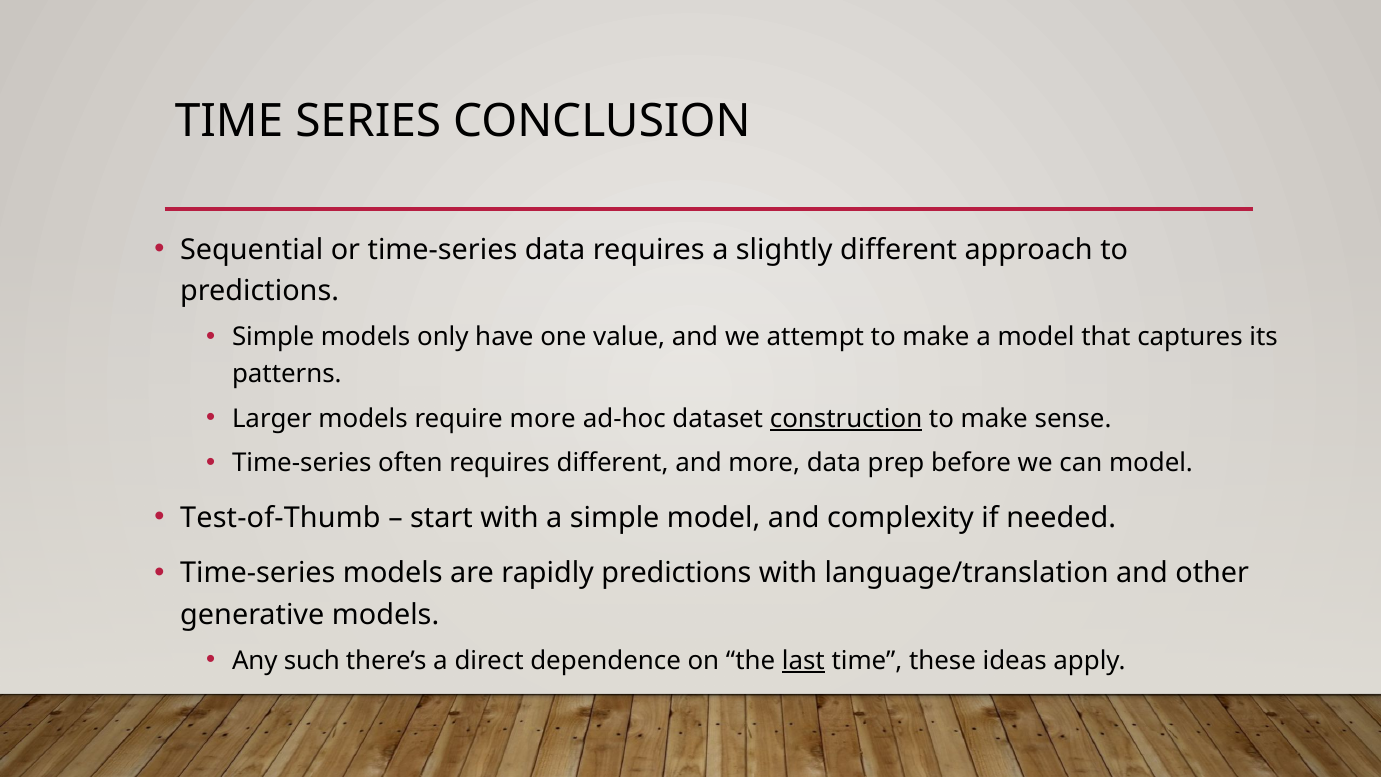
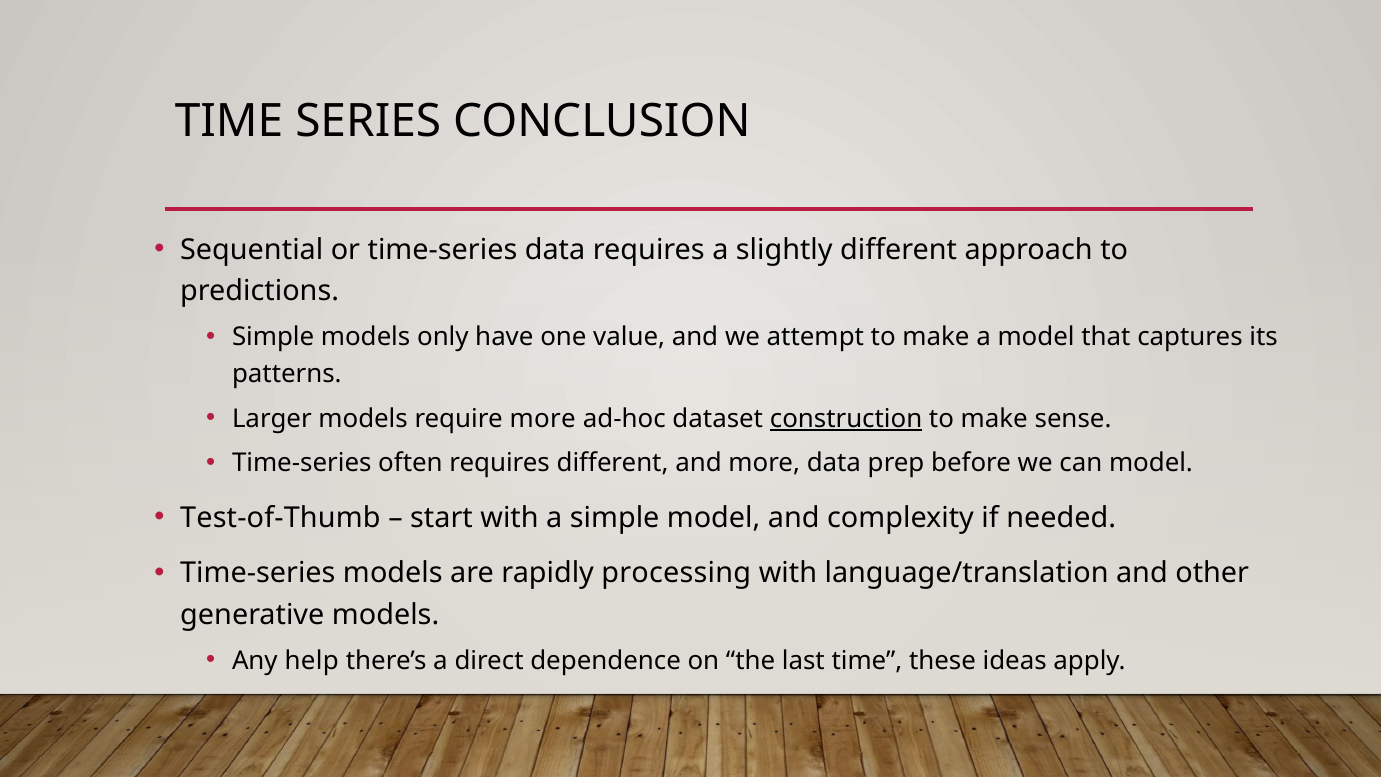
rapidly predictions: predictions -> processing (676, 573)
such: such -> help (312, 661)
last underline: present -> none (803, 661)
